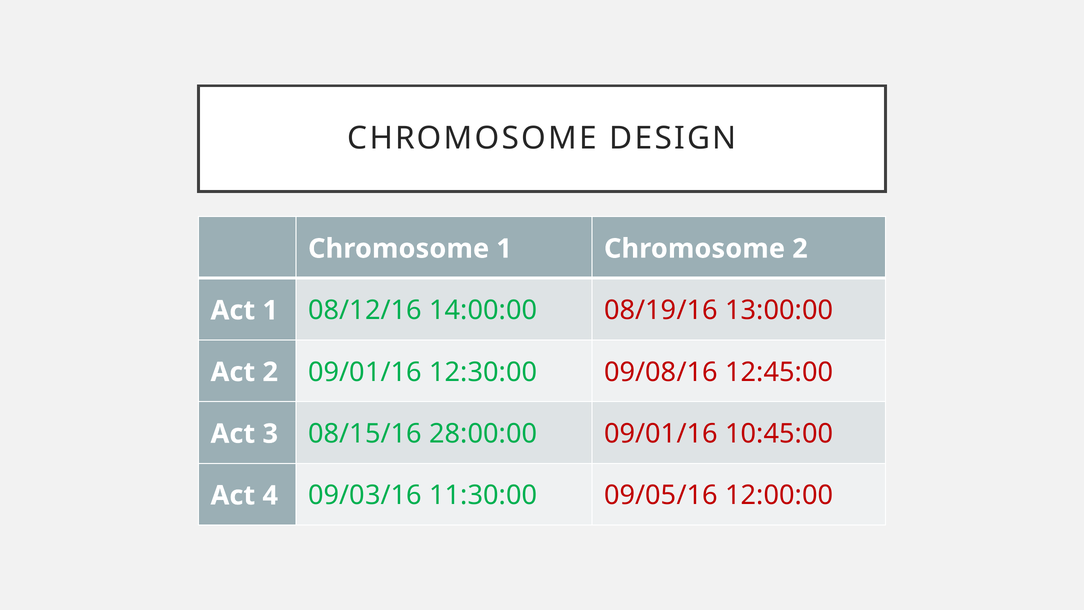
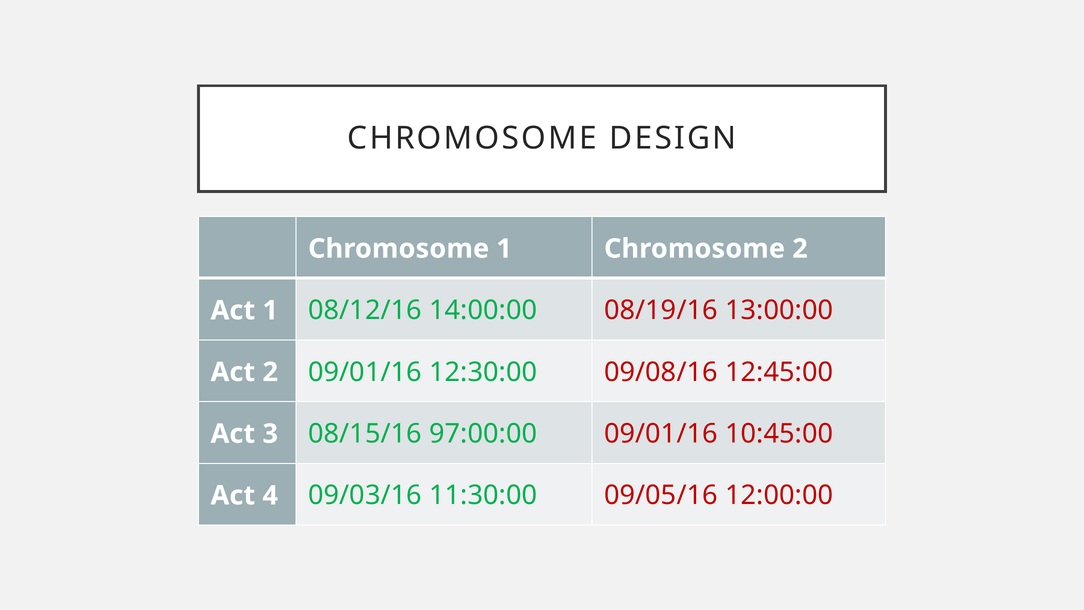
28:00:00: 28:00:00 -> 97:00:00 (483, 434)
